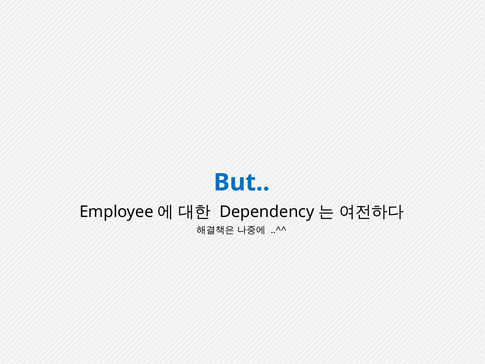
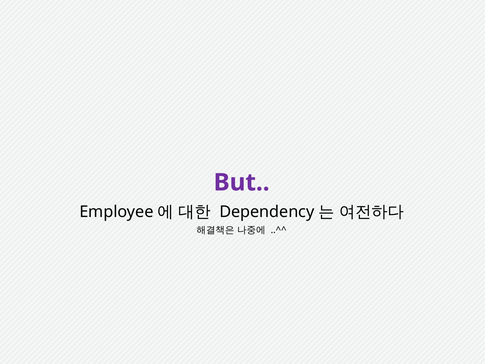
But colour: blue -> purple (242, 182)
